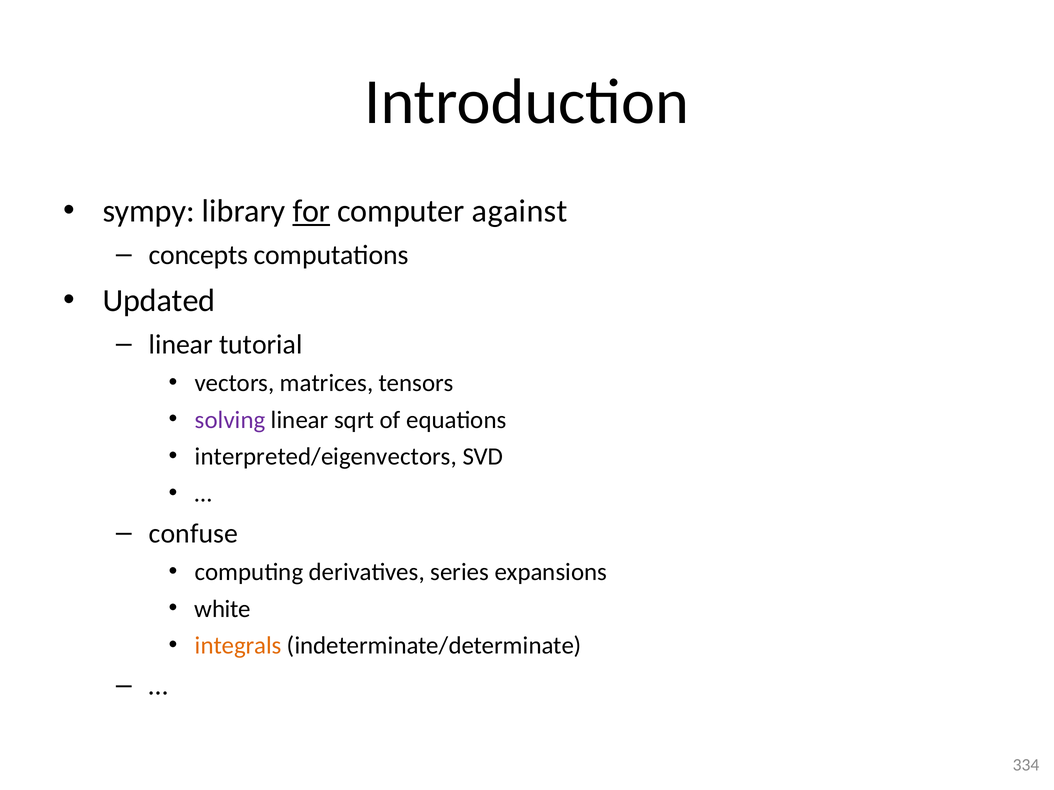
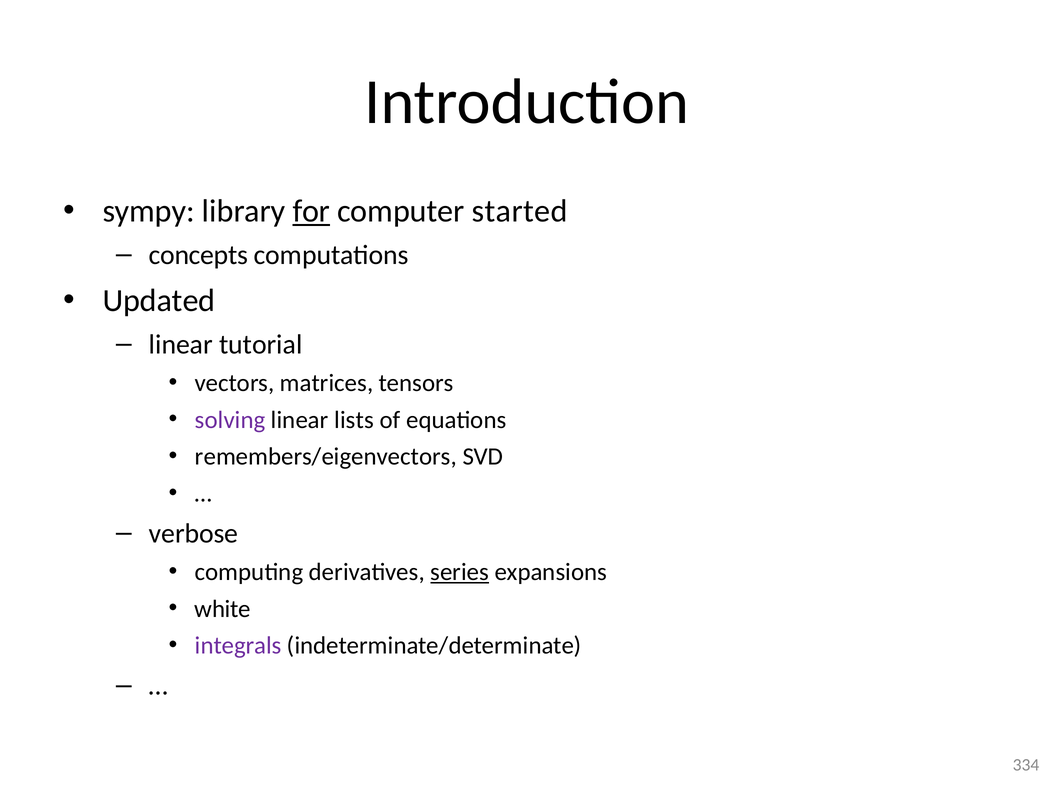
against: against -> started (520, 211)
sqrt: sqrt -> lists (354, 420)
interpreted/eigenvectors: interpreted/eigenvectors -> remembers/eigenvectors (326, 457)
confuse: confuse -> verbose (194, 534)
series underline: none -> present (460, 572)
integrals colour: orange -> purple (238, 646)
